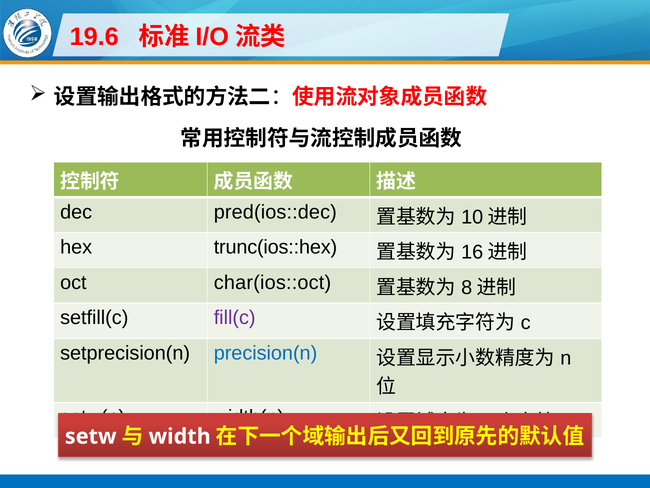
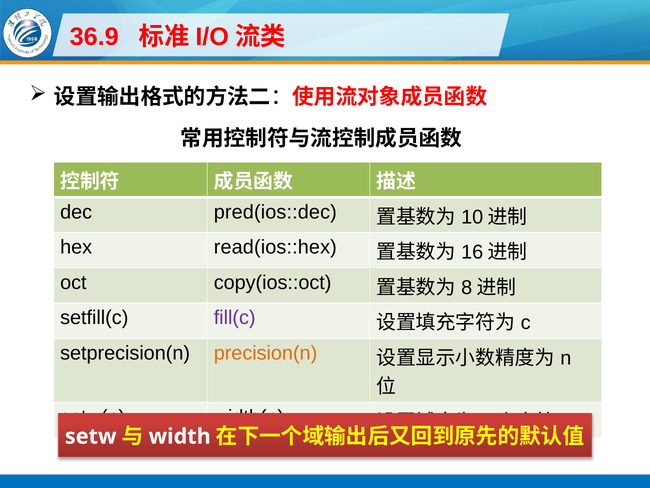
19.6: 19.6 -> 36.9 (94, 37)
trunc(ios::hex: trunc(ios::hex -> read(ios::hex (275, 247)
char(ios::oct: char(ios::oct -> copy(ios::oct (273, 282)
precision(n colour: blue -> orange (265, 353)
